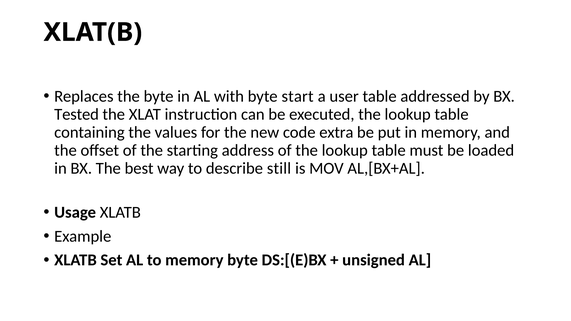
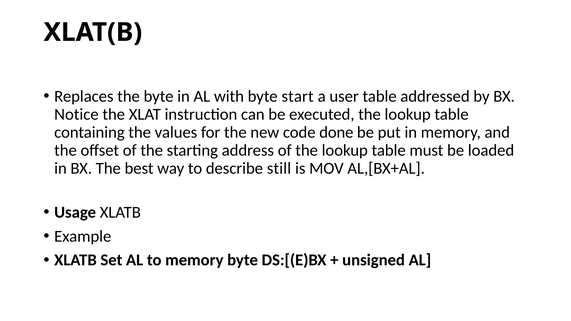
Tested: Tested -> Notice (76, 115)
extra: extra -> done (336, 133)
